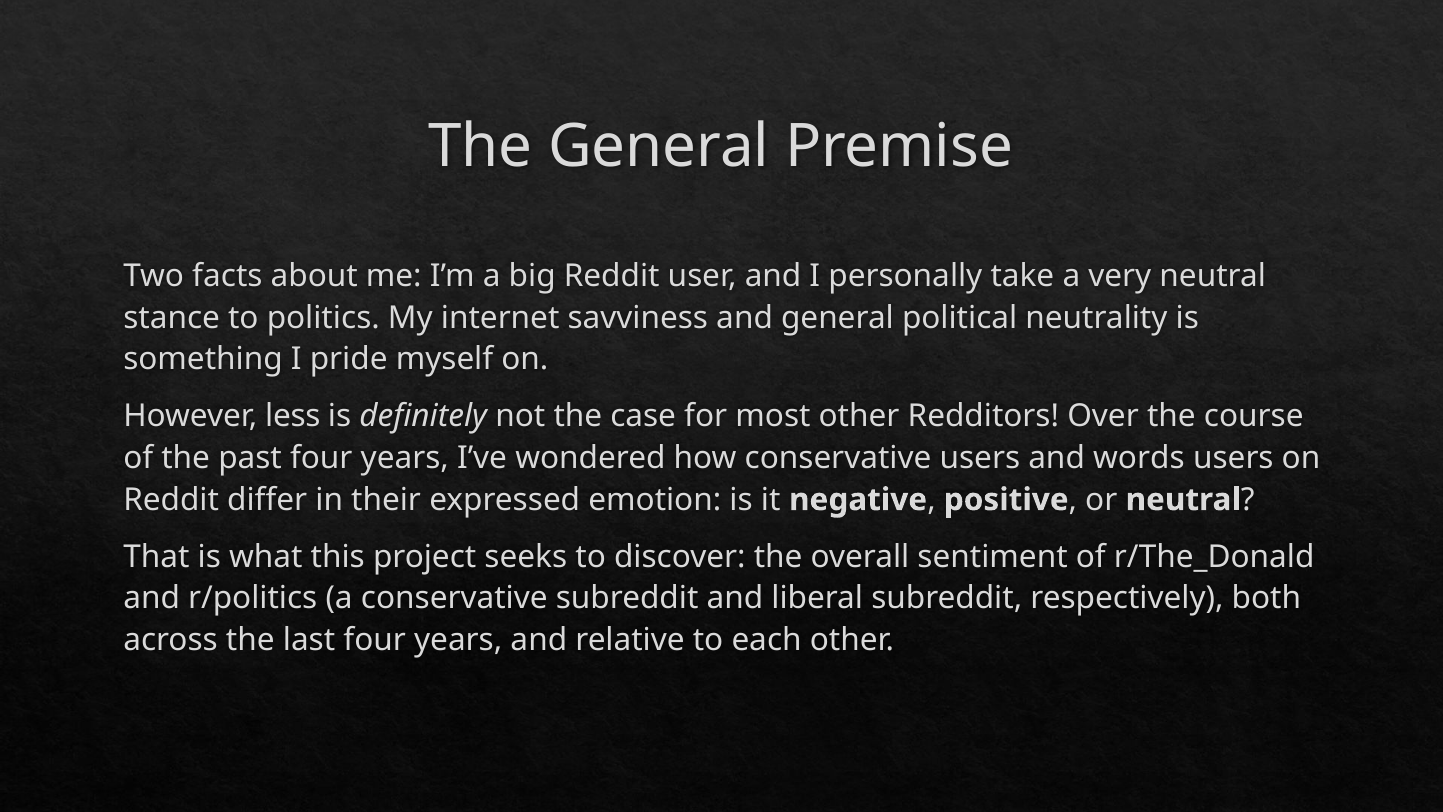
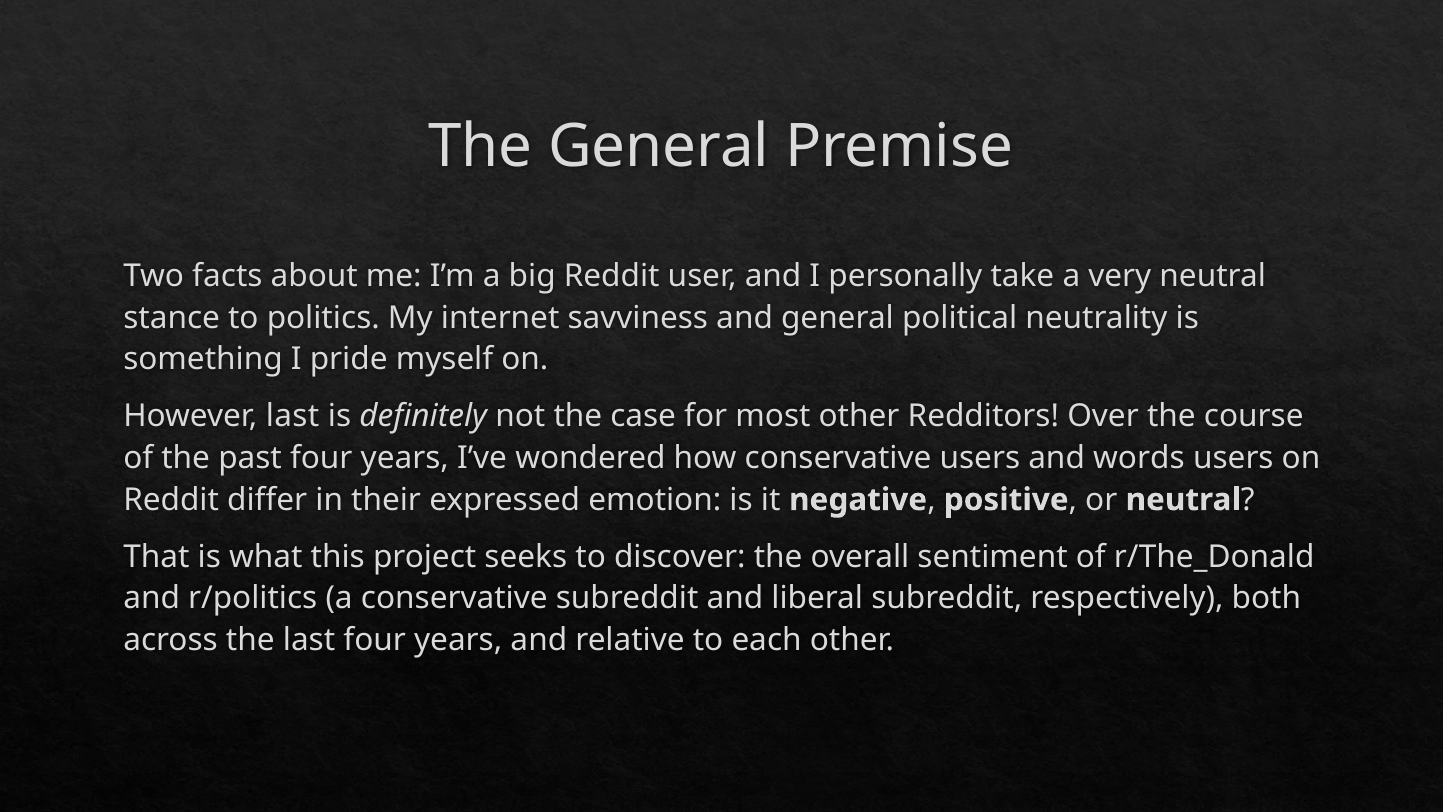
However less: less -> last (293, 416)
